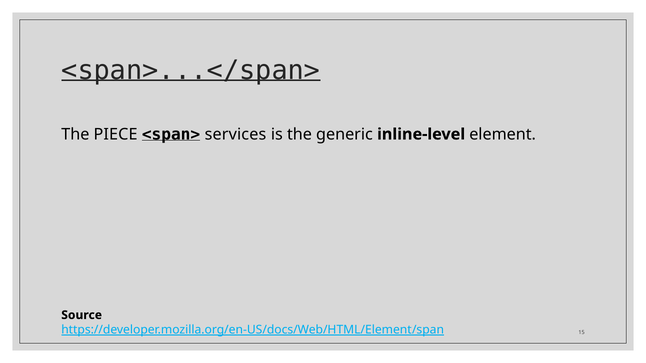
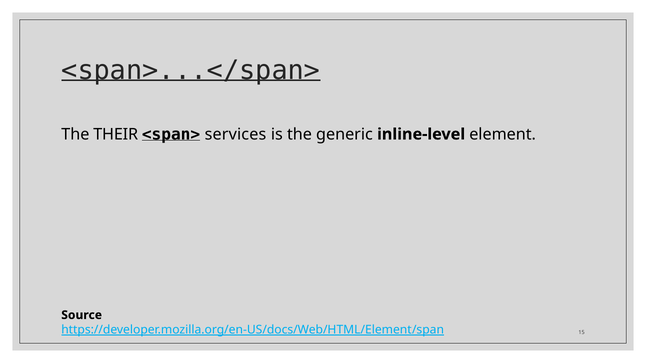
PIECE: PIECE -> THEIR (116, 134)
